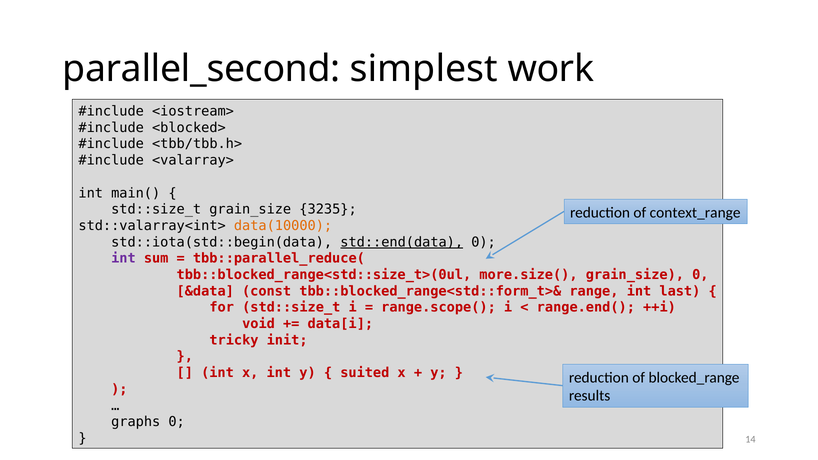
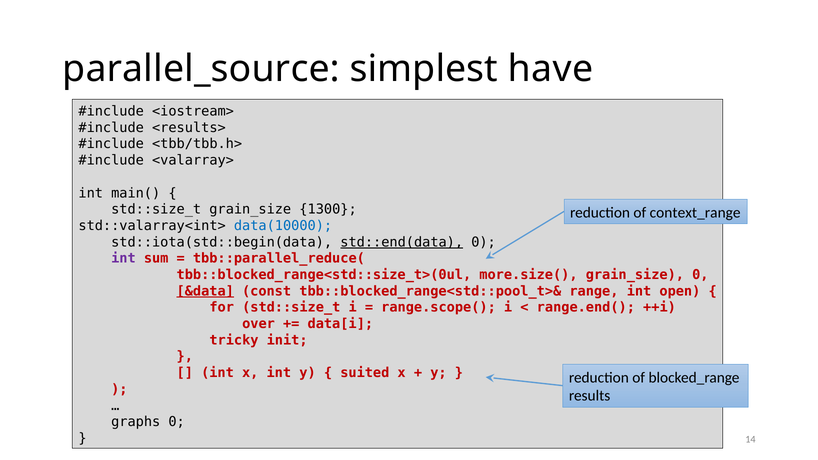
parallel_second: parallel_second -> parallel_source (201, 69)
work: work -> have (550, 69)
<blocked>: <blocked> -> <results> (189, 128)
3235: 3235 -> 1300 (328, 209)
data(10000 colour: orange -> blue (283, 226)
&data underline: none -> present (205, 291)
tbb::blocked_range<std::form_t>&: tbb::blocked_range<std::form_t>& -> tbb::blocked_range<std::pool_t>& (430, 291)
last: last -> open (680, 291)
void: void -> over (259, 324)
